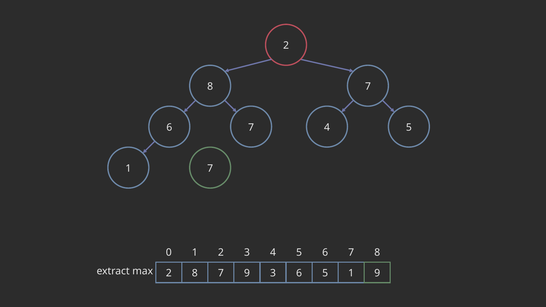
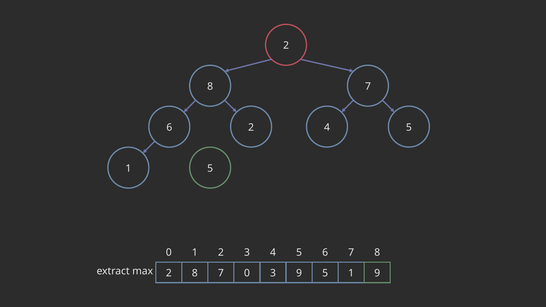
7: 7 -> 2 (251, 127)
1 7: 7 -> 5 (210, 168)
7 9: 9 -> 0 (247, 273)
3 6: 6 -> 9 (299, 273)
